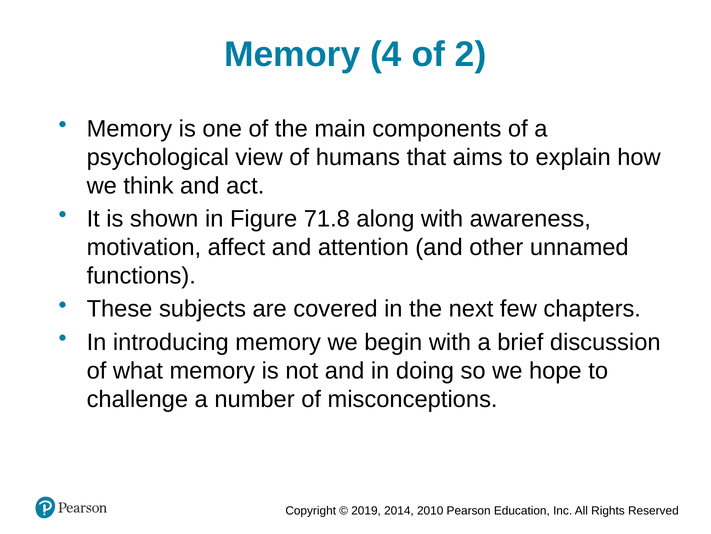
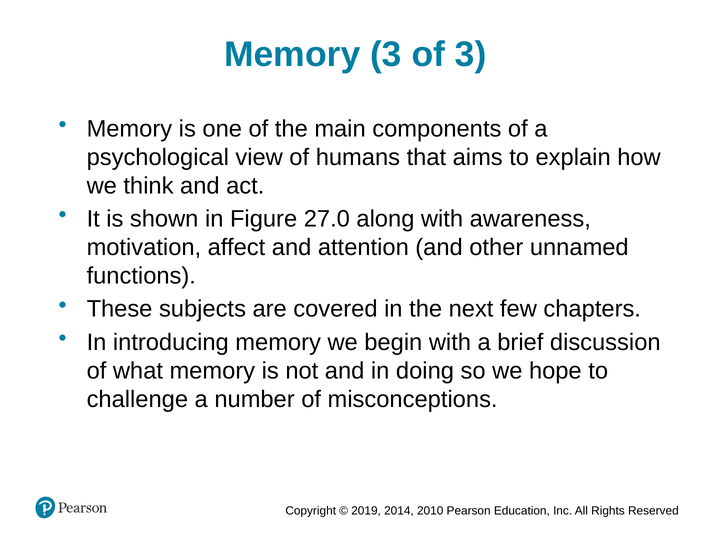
Memory 4: 4 -> 3 (386, 54)
of 2: 2 -> 3 (471, 54)
71.8: 71.8 -> 27.0 (327, 219)
